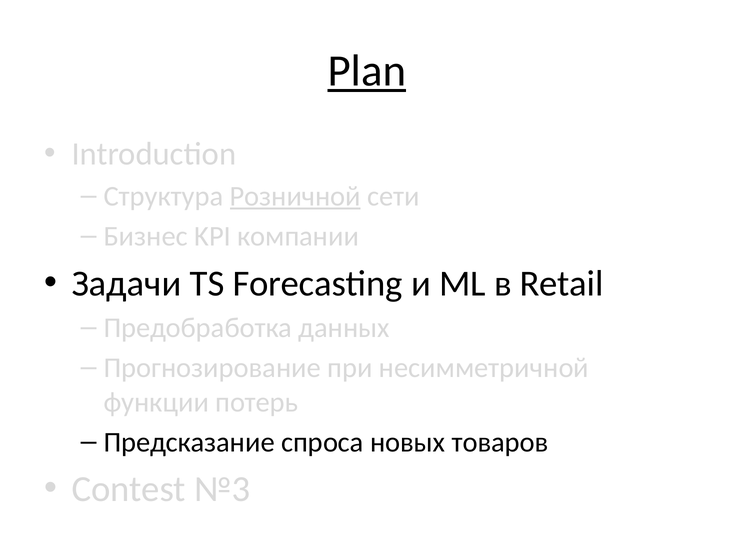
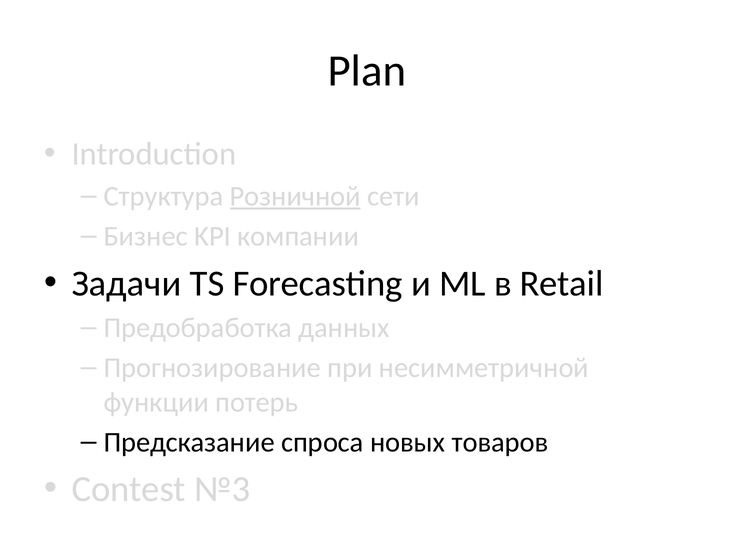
Plan underline: present -> none (367, 71)
